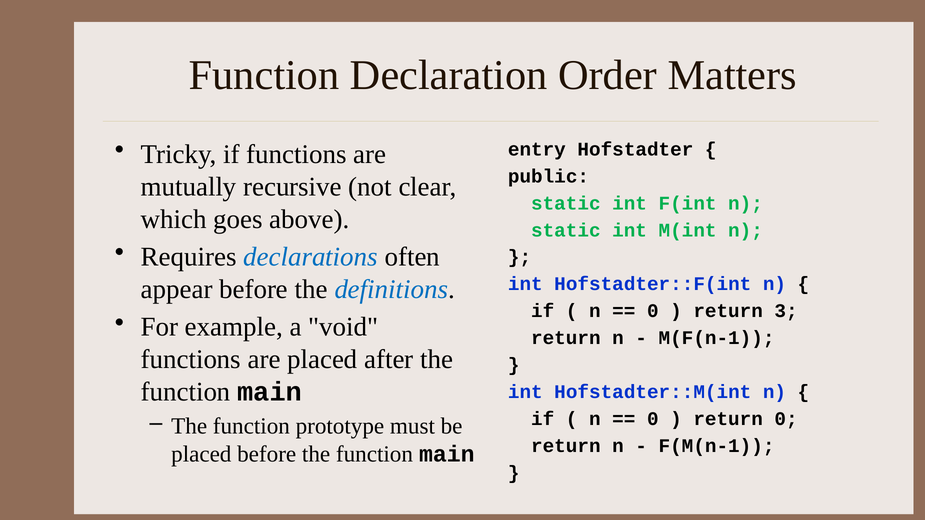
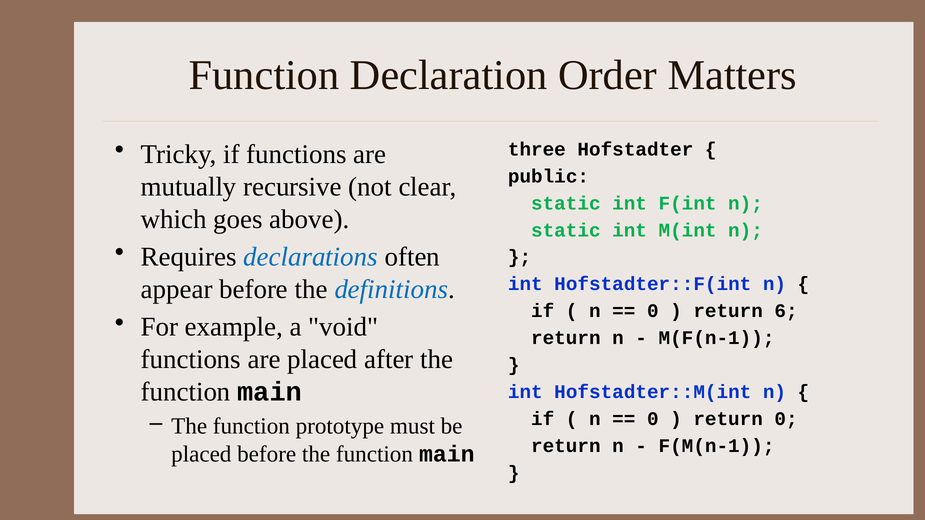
entry: entry -> three (537, 149)
3: 3 -> 6 (786, 311)
